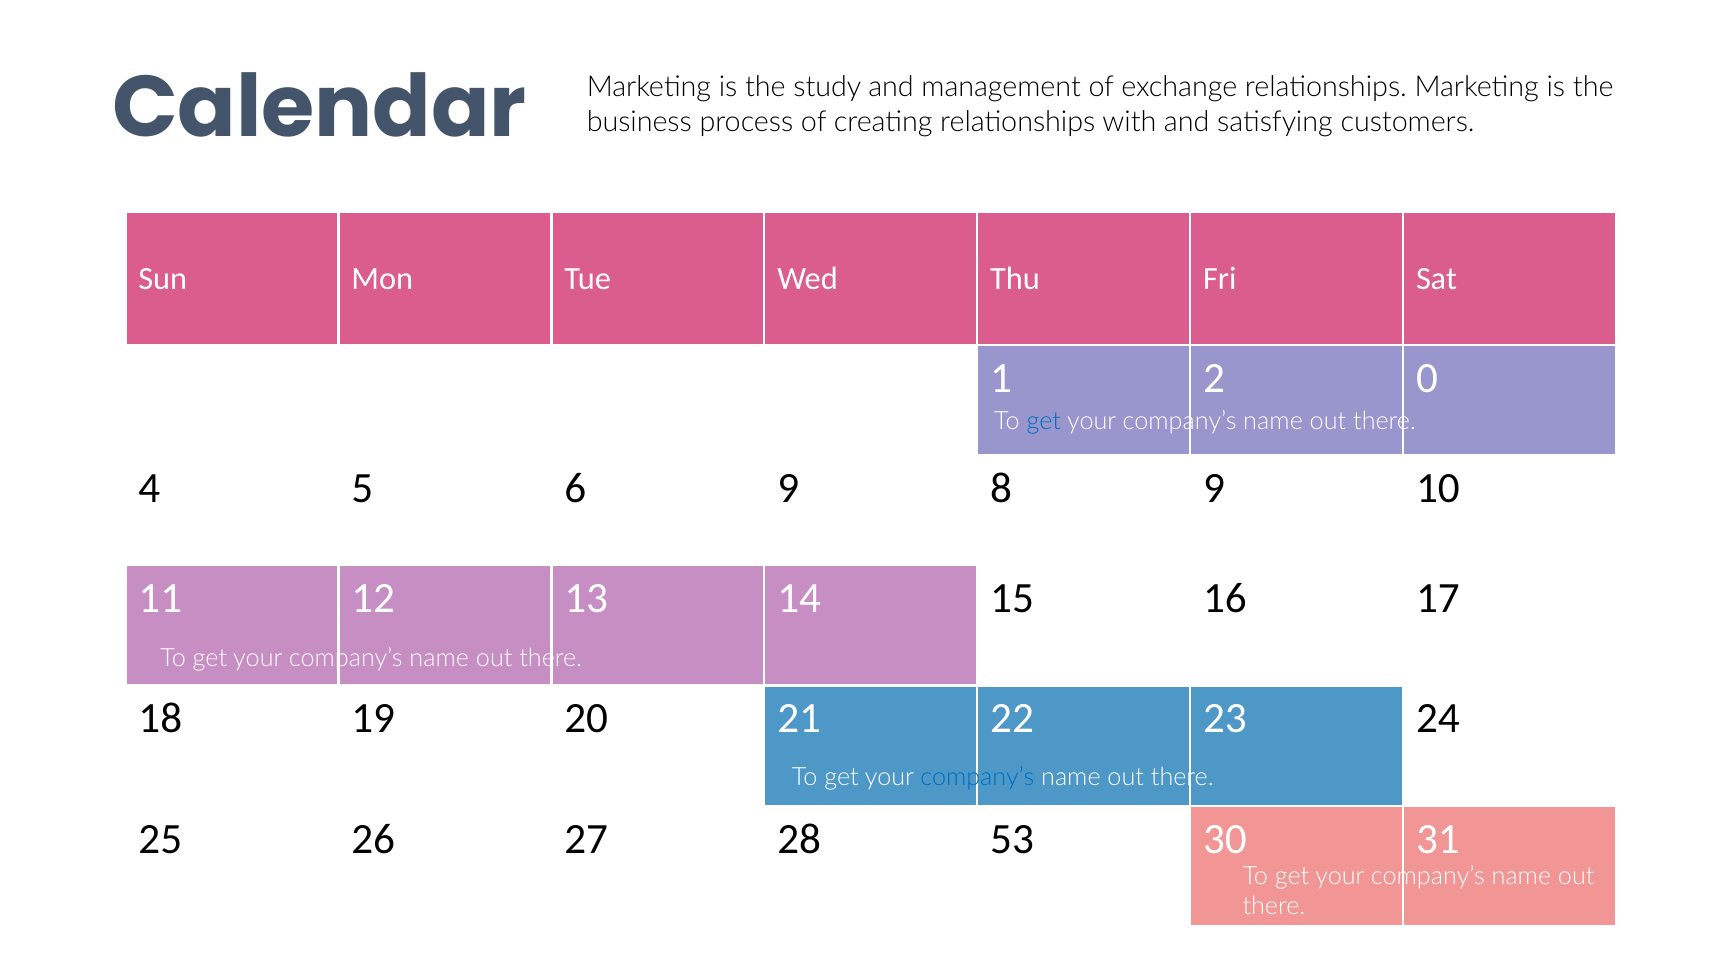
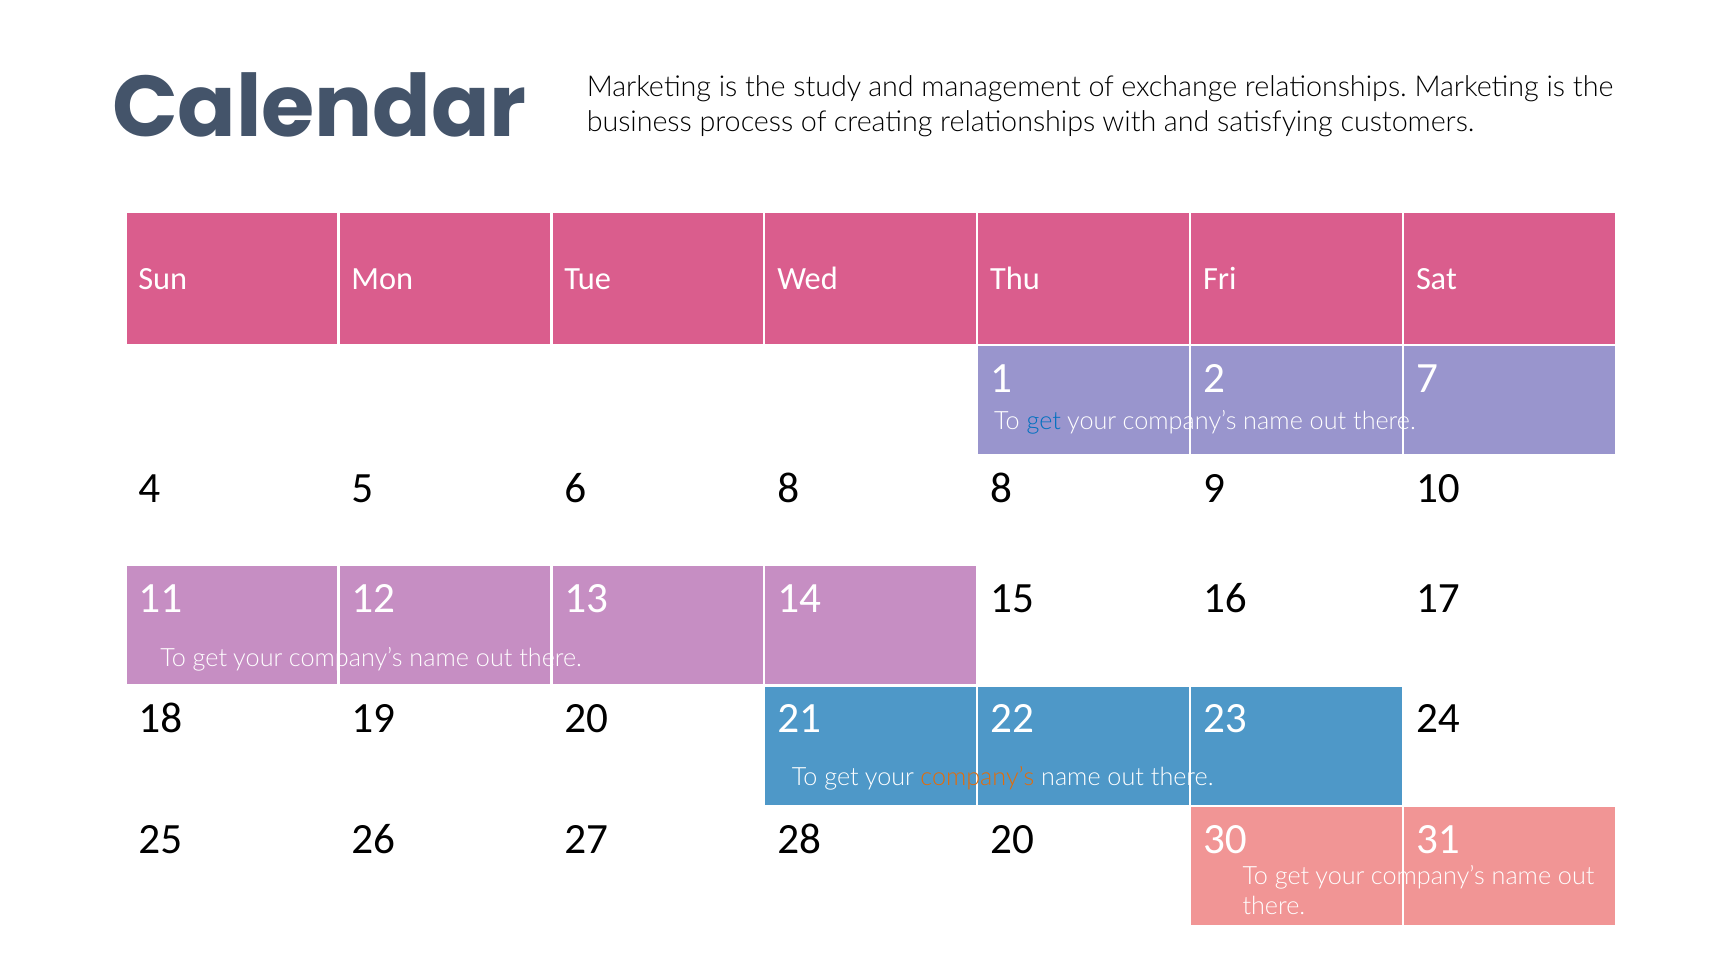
0: 0 -> 7 (1427, 378)
6 9: 9 -> 8 (788, 488)
company’s colour: blue -> orange (977, 777)
28 53: 53 -> 20 (1012, 839)
